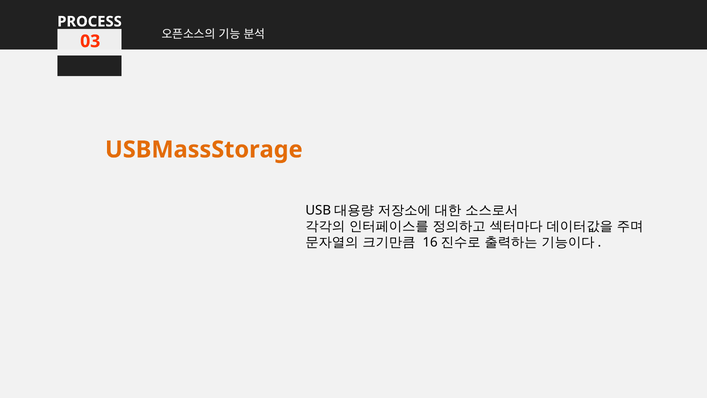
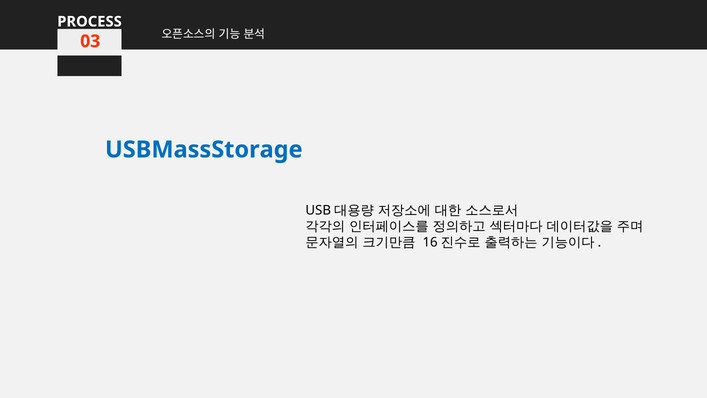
USBMassStorage colour: orange -> blue (204, 150)
